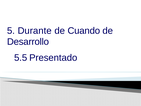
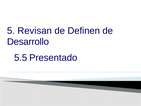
Durante: Durante -> Revisan (35, 31)
Cuando: Cuando -> Definen (84, 31)
